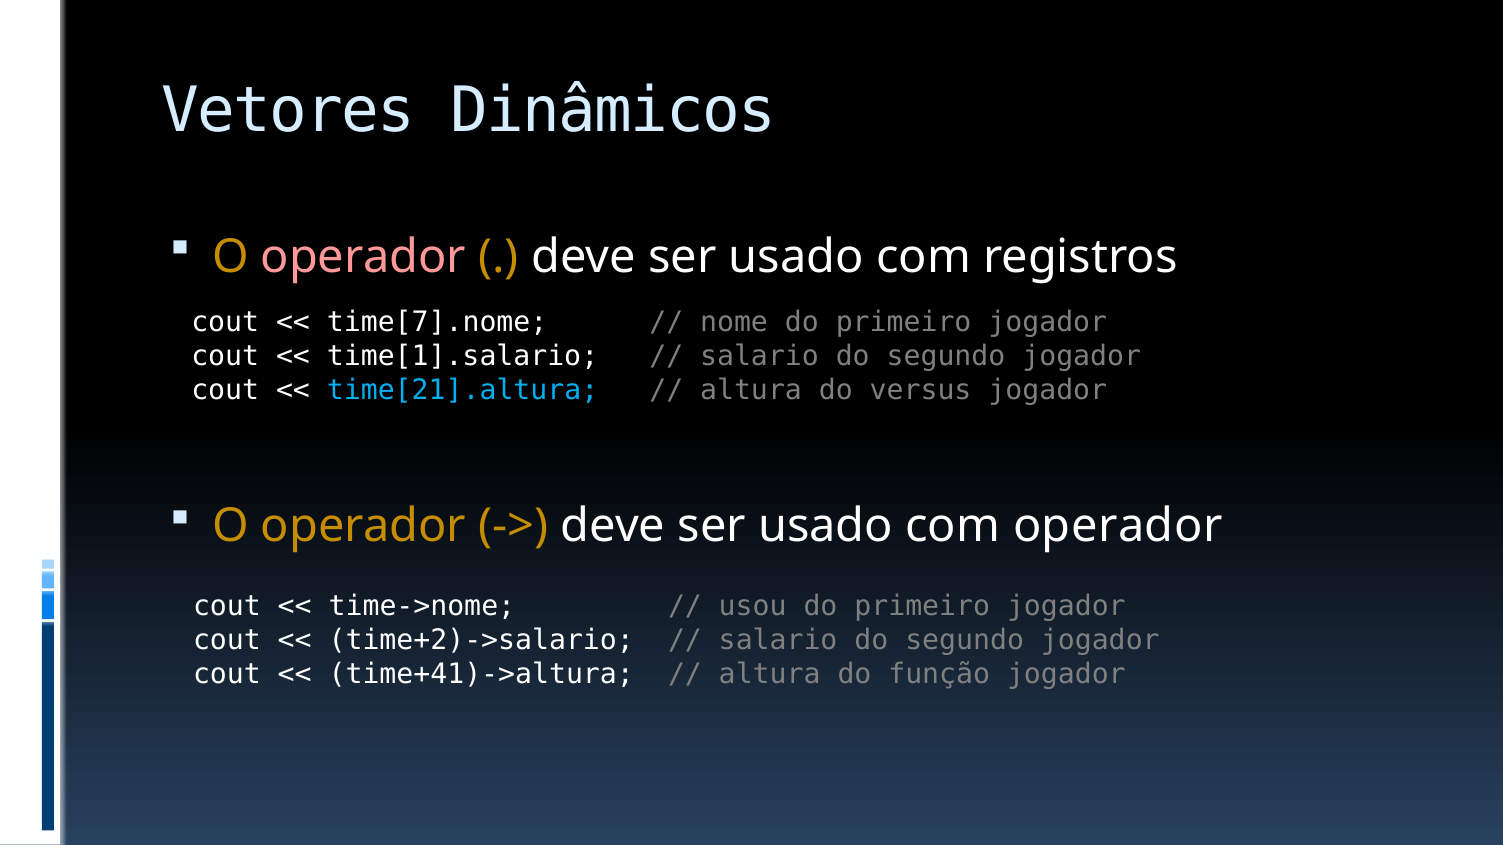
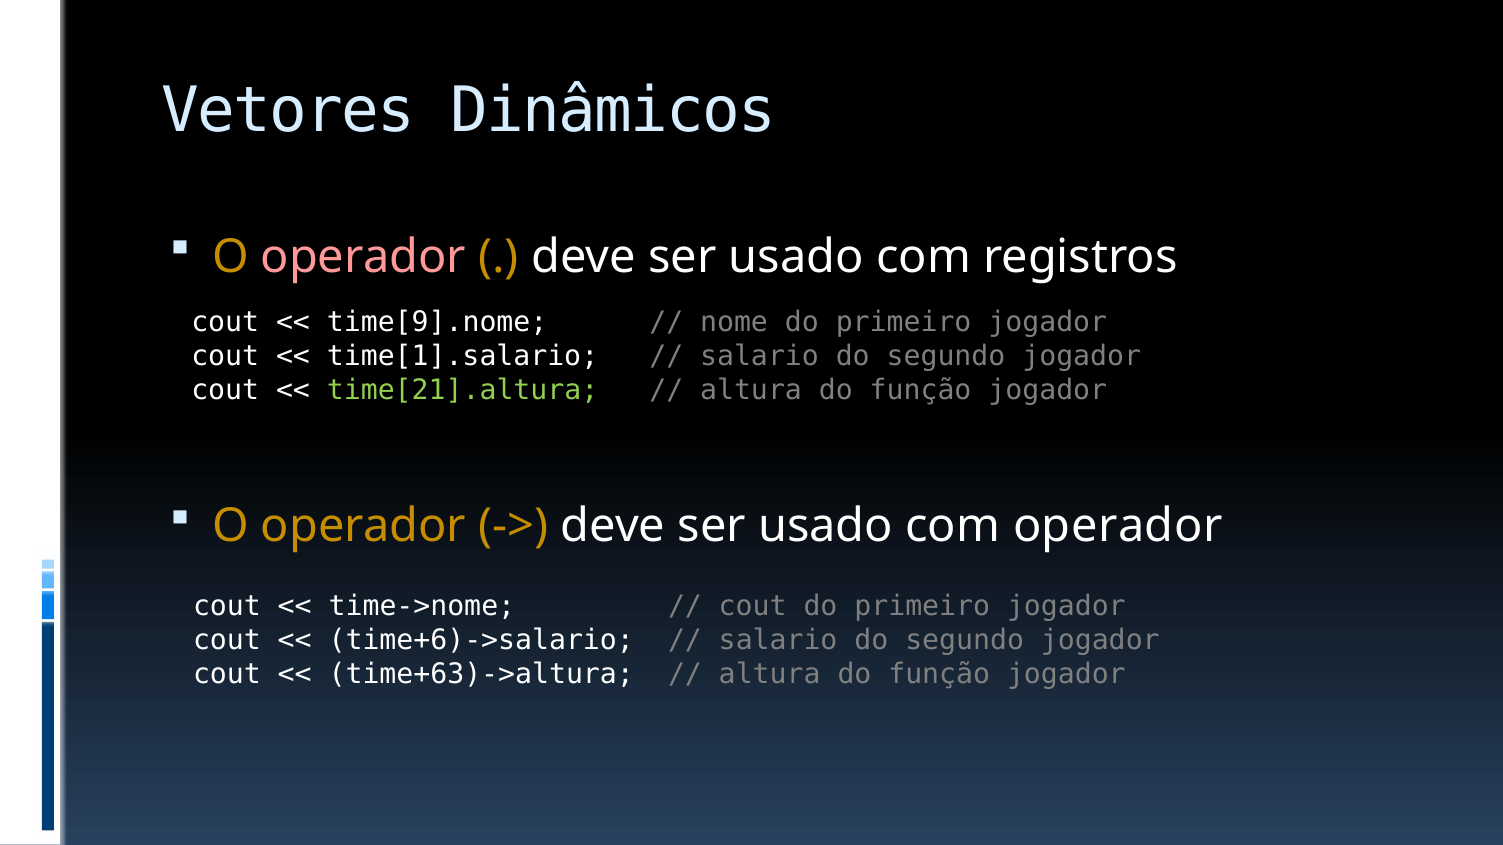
time[7].nome: time[7].nome -> time[9].nome (437, 323)
time[21].altura colour: light blue -> light green (463, 390)
versus: versus -> função (921, 390)
usou: usou -> cout (753, 607)
time+2)->salario: time+2)->salario -> time+6)->salario (481, 641)
time+41)->altura: time+41)->altura -> time+63)->altura (481, 674)
